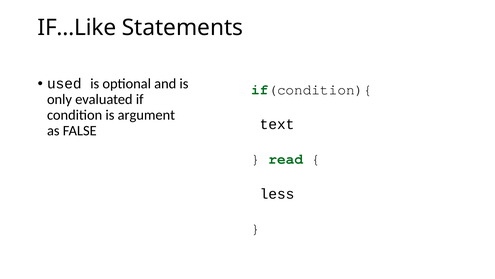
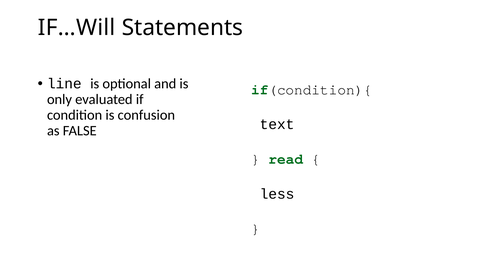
IF…Like: IF…Like -> IF…Will (77, 28)
used: used -> line (64, 84)
argument: argument -> confusion (146, 115)
